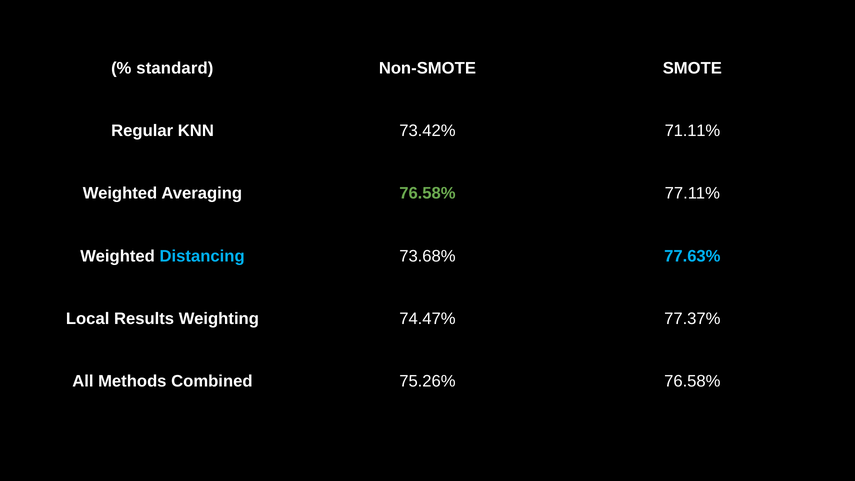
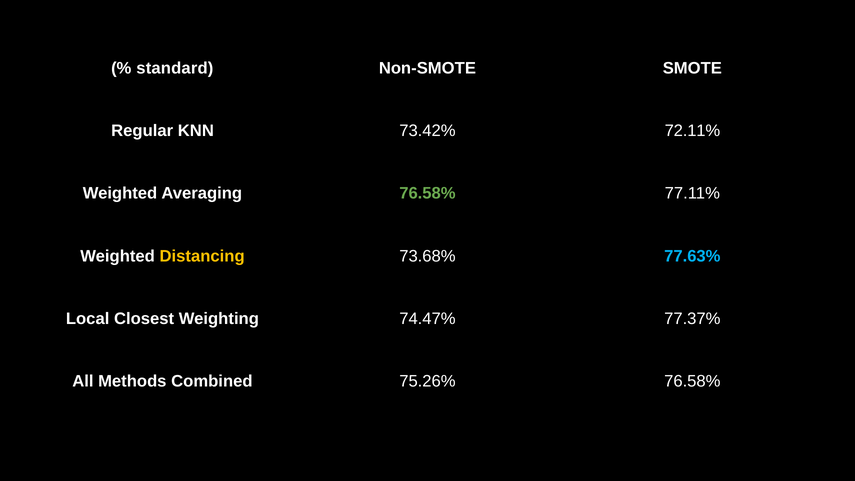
71.11%: 71.11% -> 72.11% (692, 131)
Distancing colour: light blue -> yellow (202, 256)
Results: Results -> Closest (144, 319)
